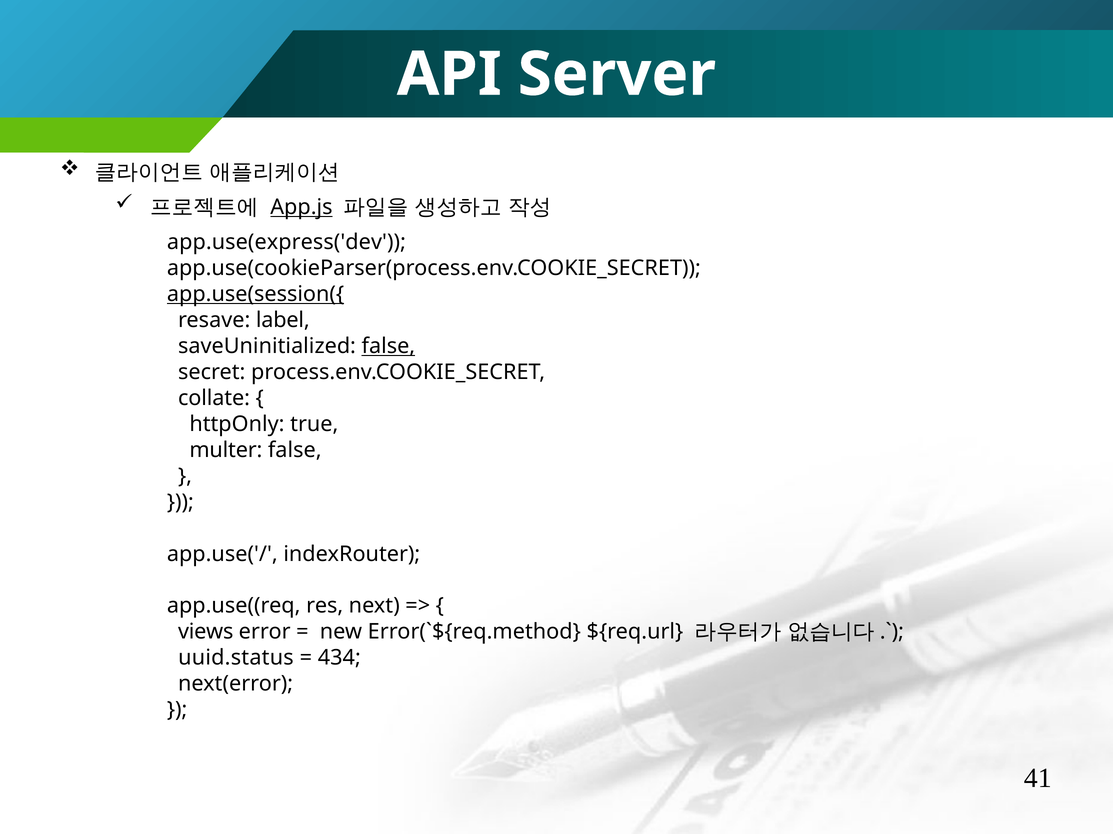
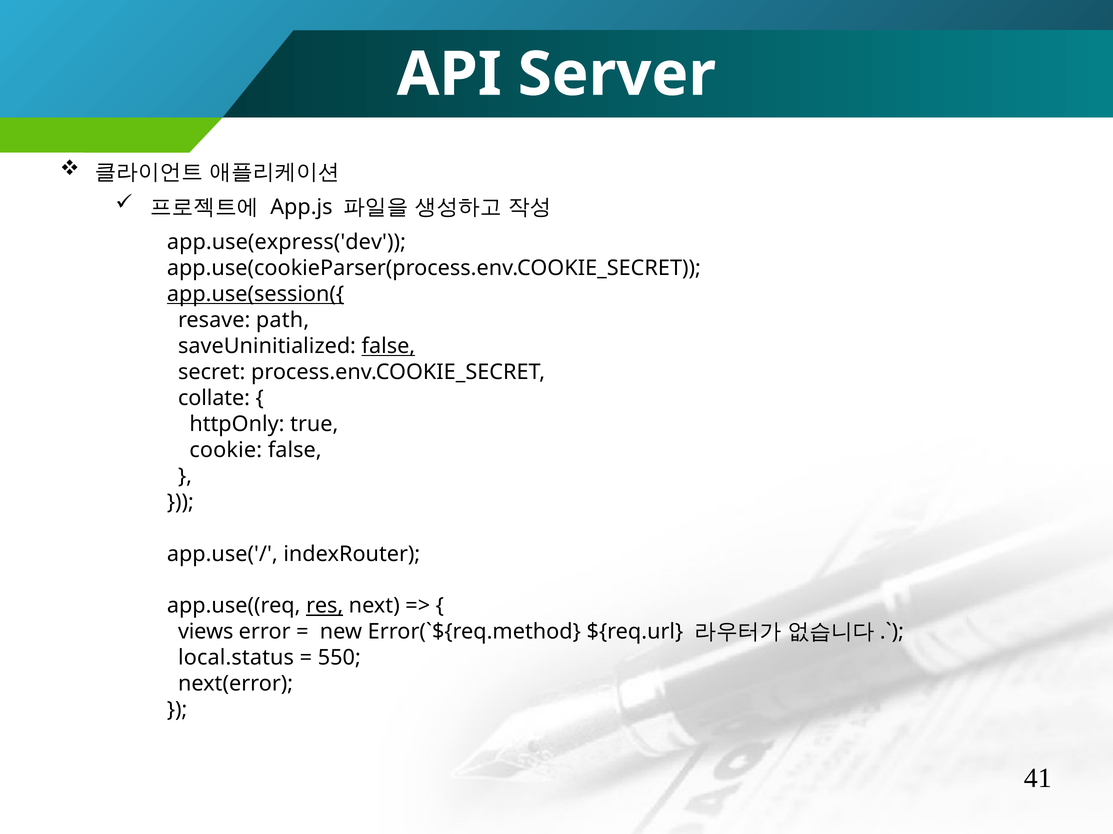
App.js underline: present -> none (301, 207)
label: label -> path (283, 321)
multer: multer -> cookie (226, 450)
res underline: none -> present (325, 606)
uuid.status: uuid.status -> local.status (236, 658)
434: 434 -> 550 (339, 658)
